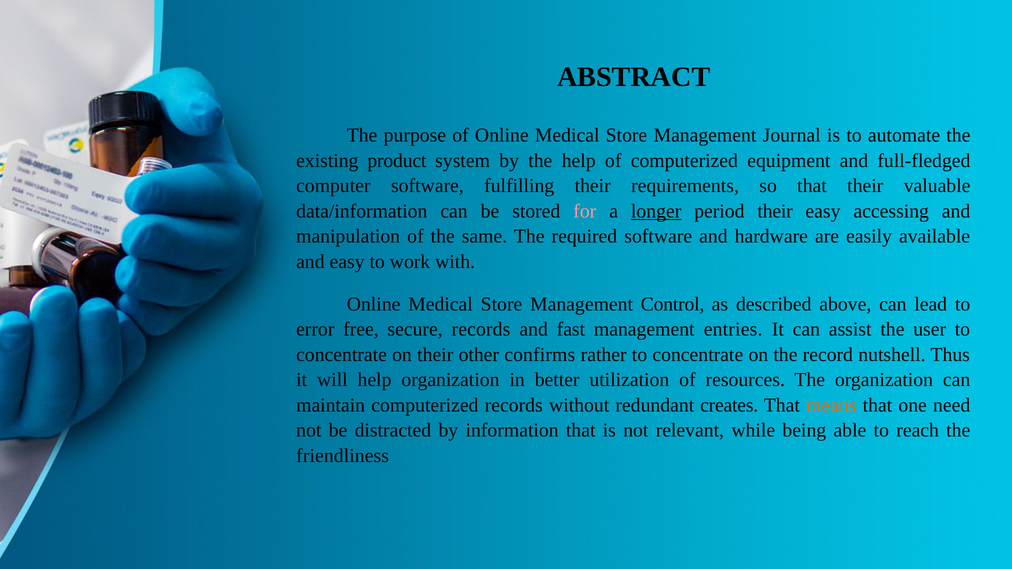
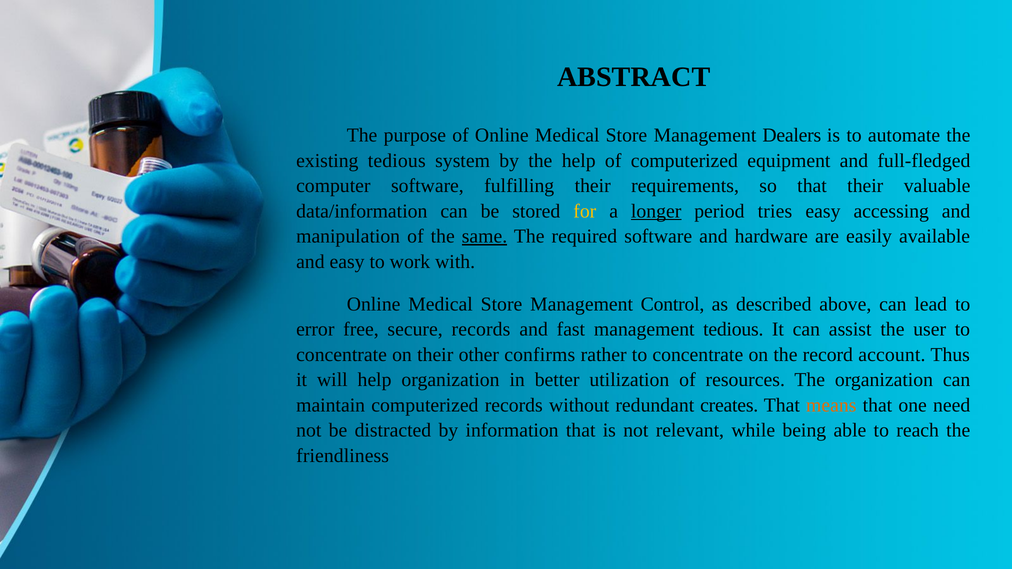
Journal: Journal -> Dealers (792, 135)
existing product: product -> tedious (397, 161)
for colour: pink -> yellow (585, 211)
period their: their -> tries (775, 211)
same underline: none -> present (485, 236)
management entries: entries -> tedious (733, 330)
nutshell: nutshell -> account (892, 355)
